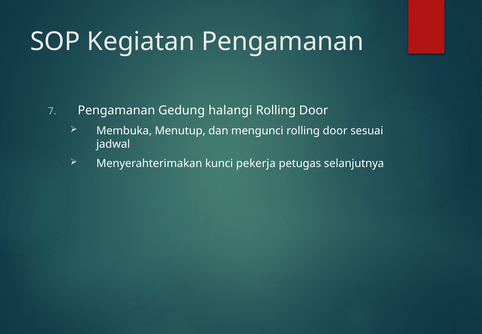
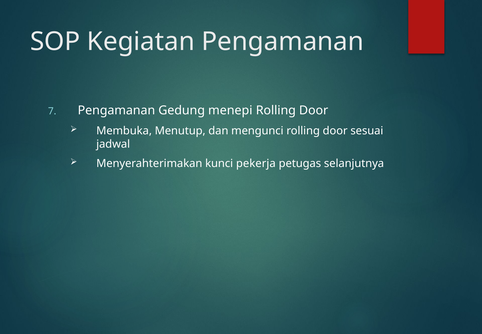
halangi: halangi -> menepi (230, 110)
